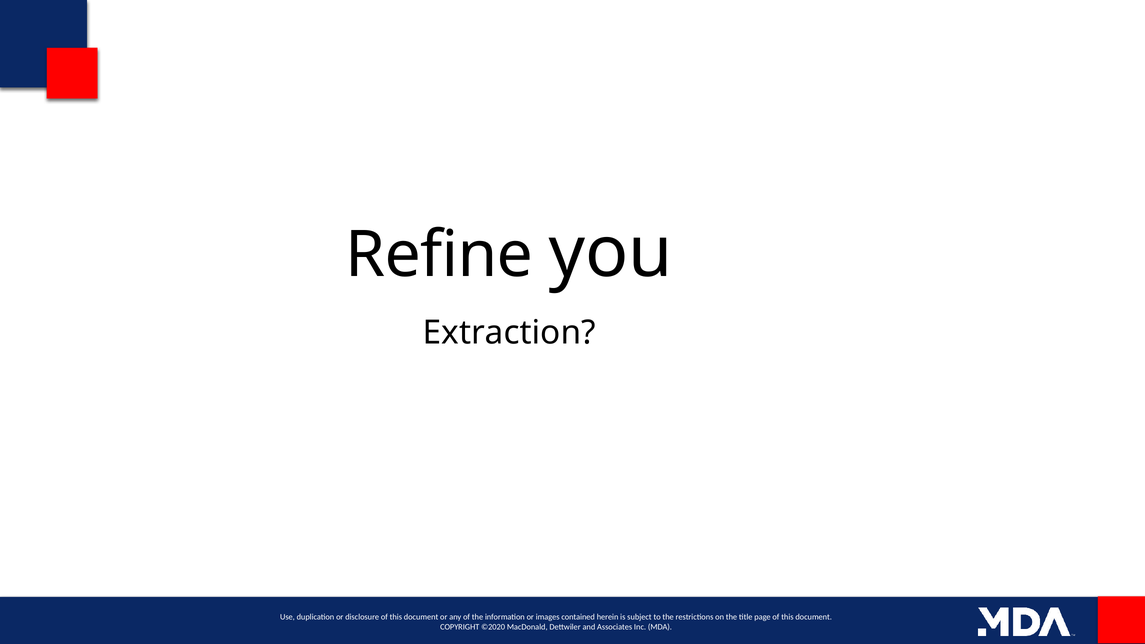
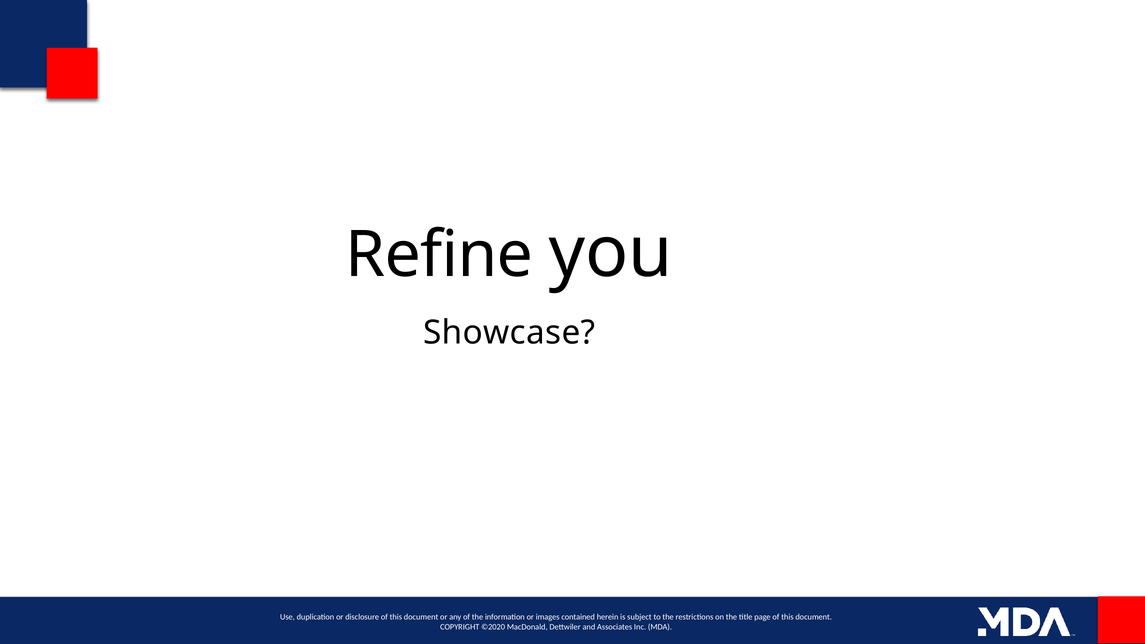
Extraction: Extraction -> Showcase (509, 333)
